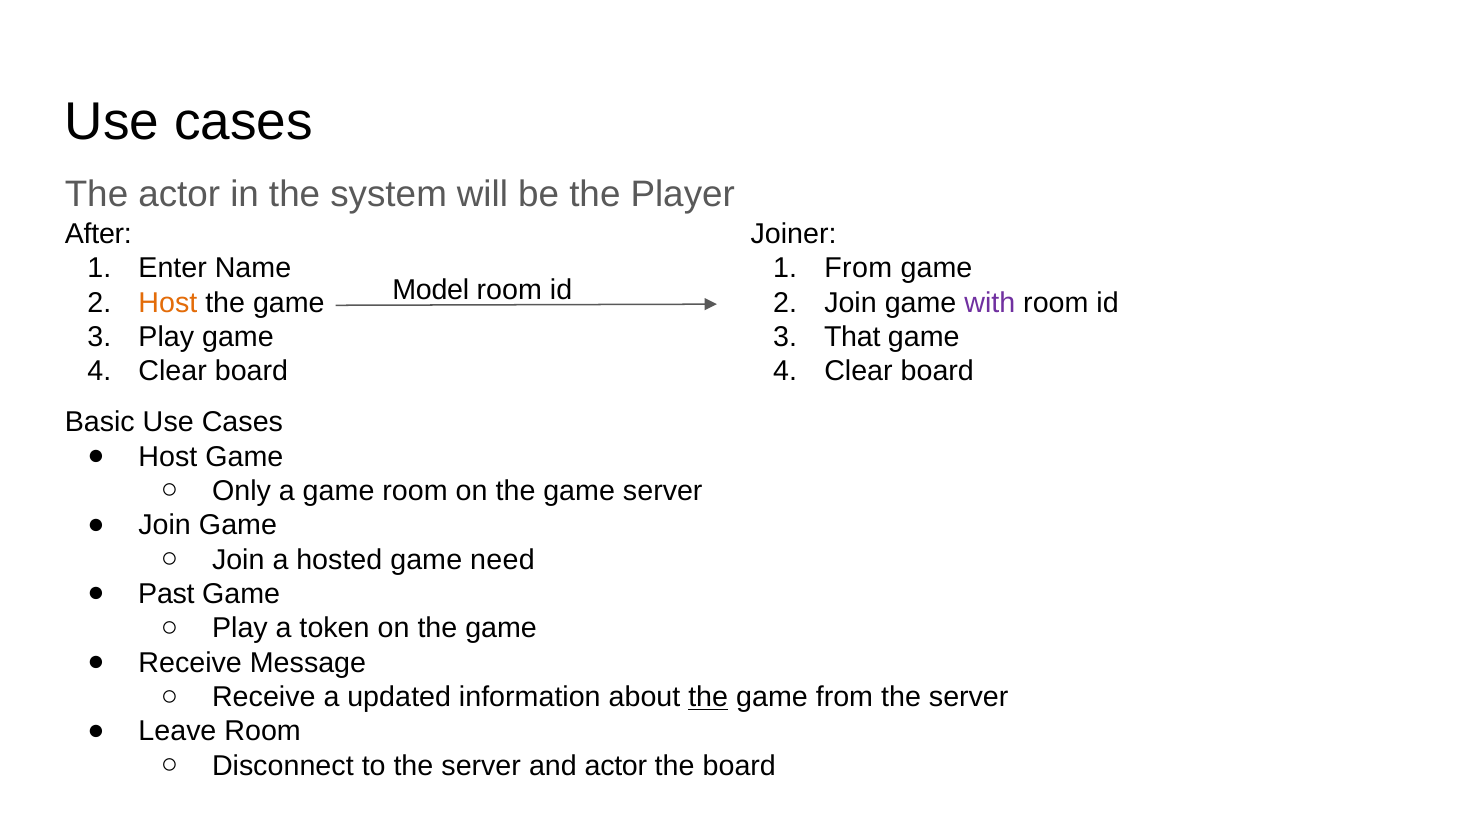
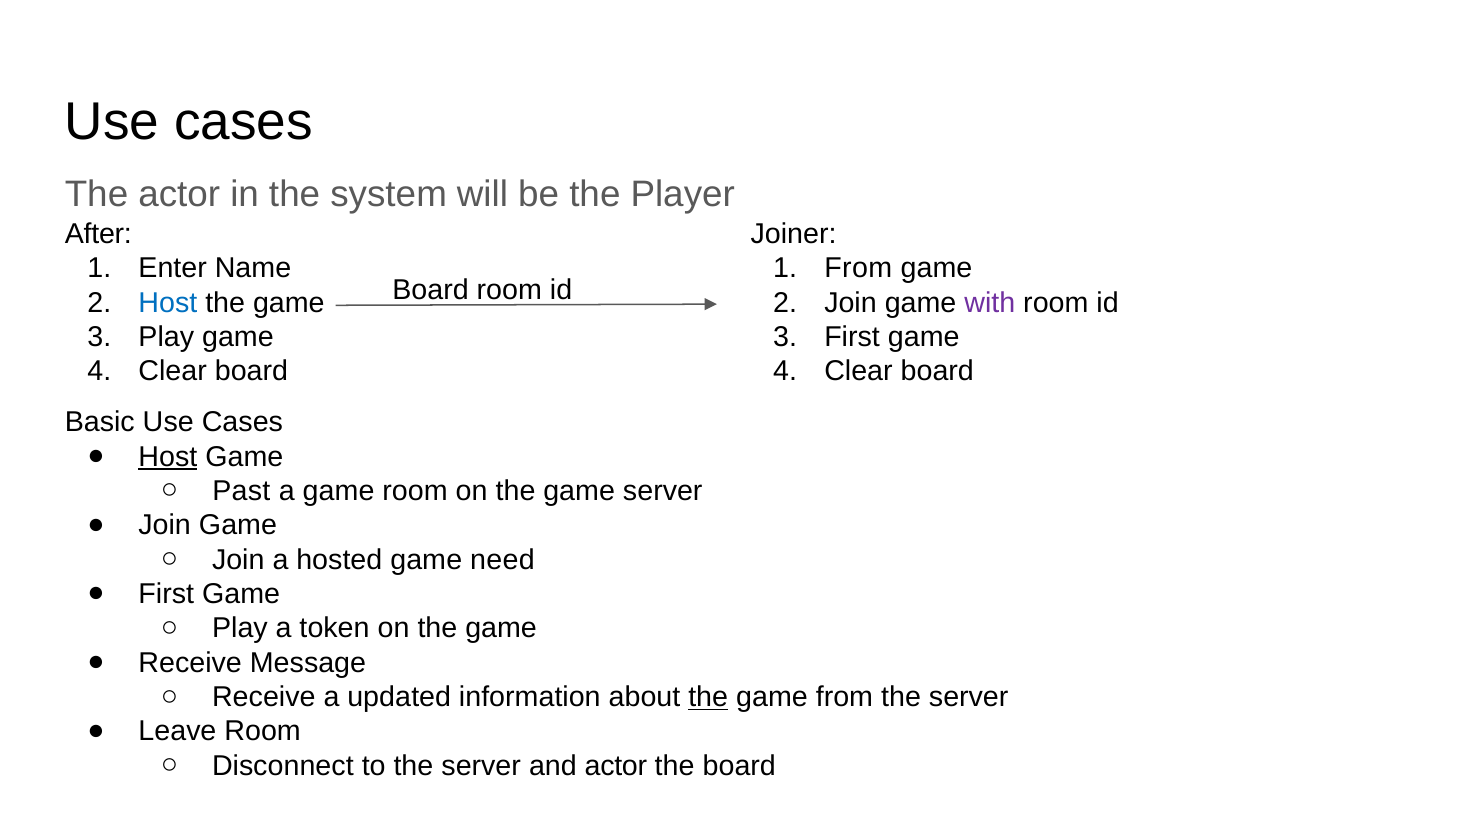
Model: Model -> Board (431, 290)
Host colour: orange -> blue (168, 303)
That: That -> First (852, 337)
Host underline: none -> present (168, 457)
Only: Only -> Past (241, 491)
Past: Past -> First (166, 594)
